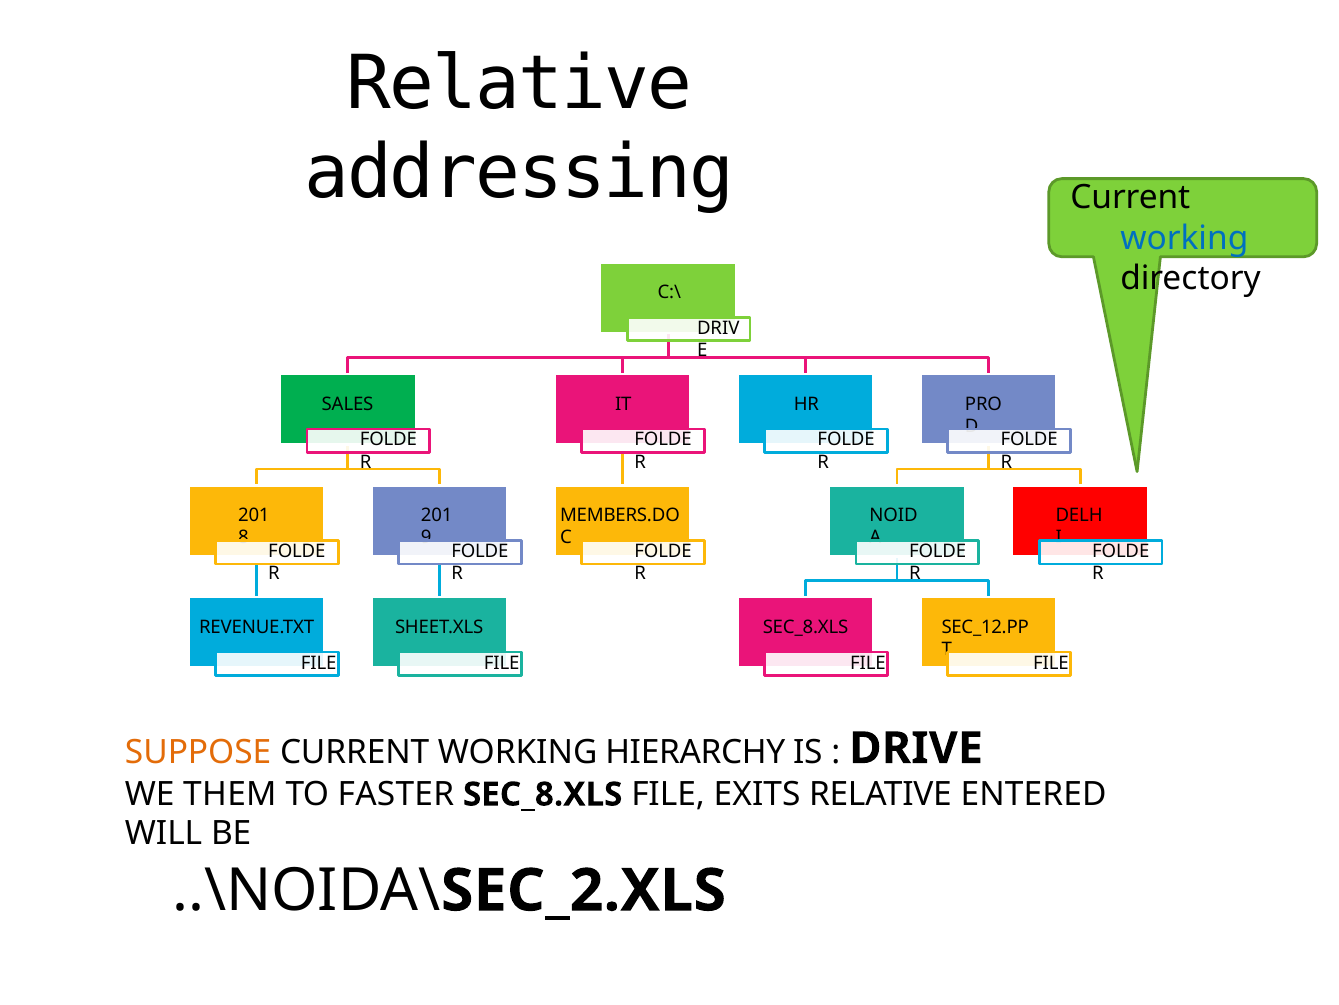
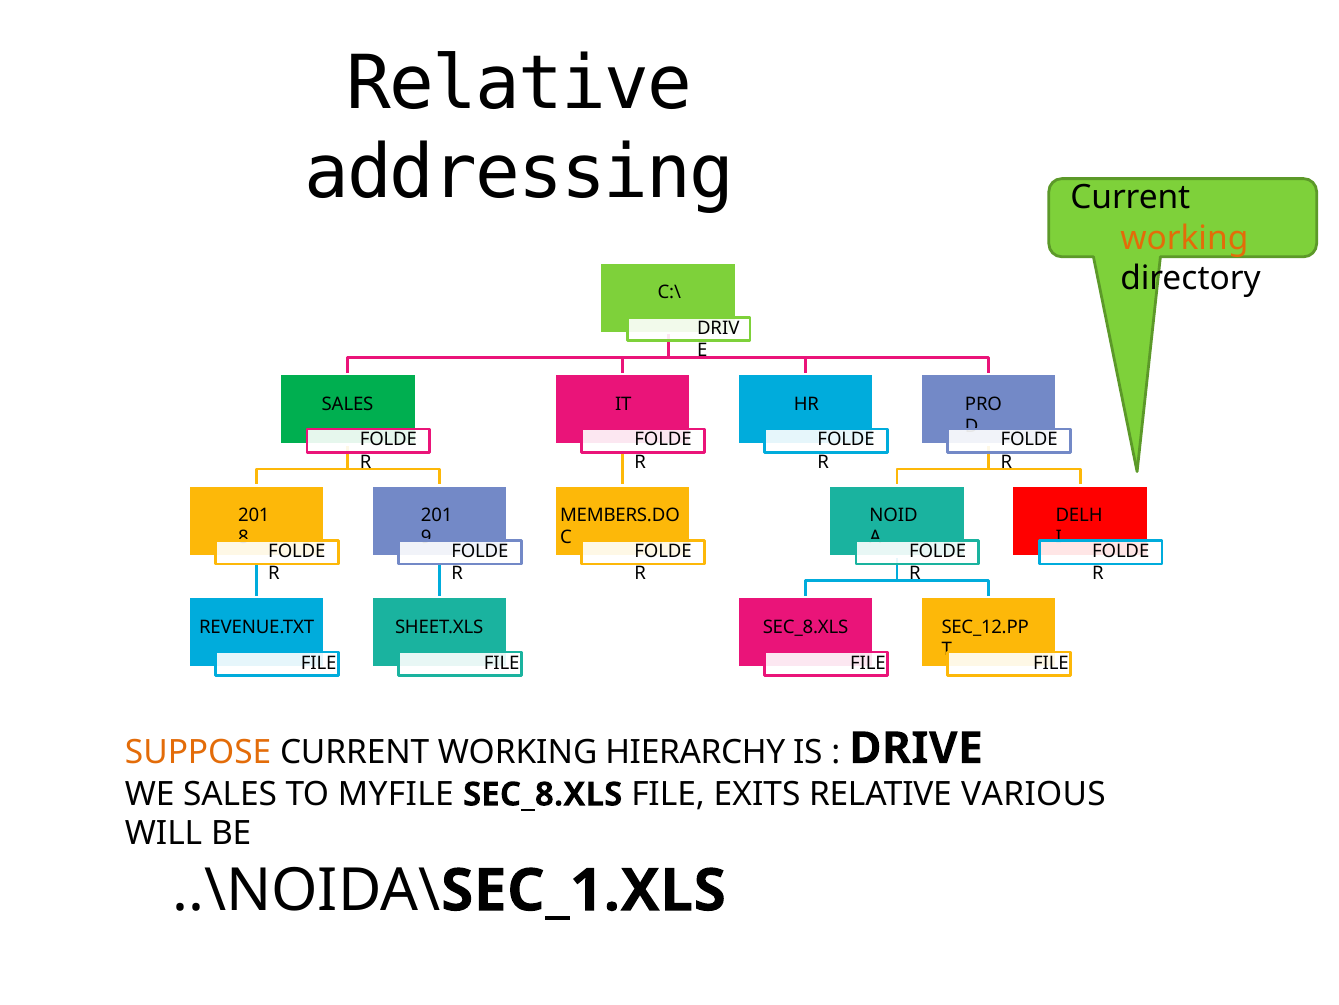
working colour: blue -> orange (1184, 238)
WE THEM: THEM -> SALES (230, 794)
FASTER: FASTER -> MYFILE (396, 794)
ENTERED: ENTERED -> VARIOUS (1034, 794)
SEC_2.XLS: SEC_2.XLS -> SEC_1.XLS (583, 890)
